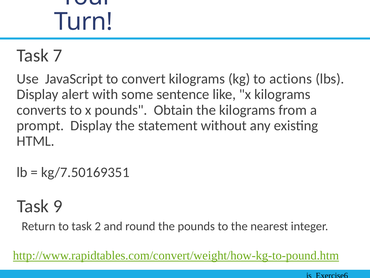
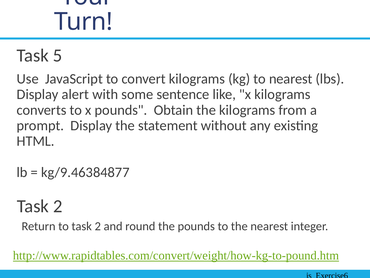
7: 7 -> 5 (58, 55)
to actions: actions -> nearest (291, 79)
kg/7.50169351: kg/7.50169351 -> kg/9.46384877 (85, 172)
9: 9 -> 2 (58, 206)
